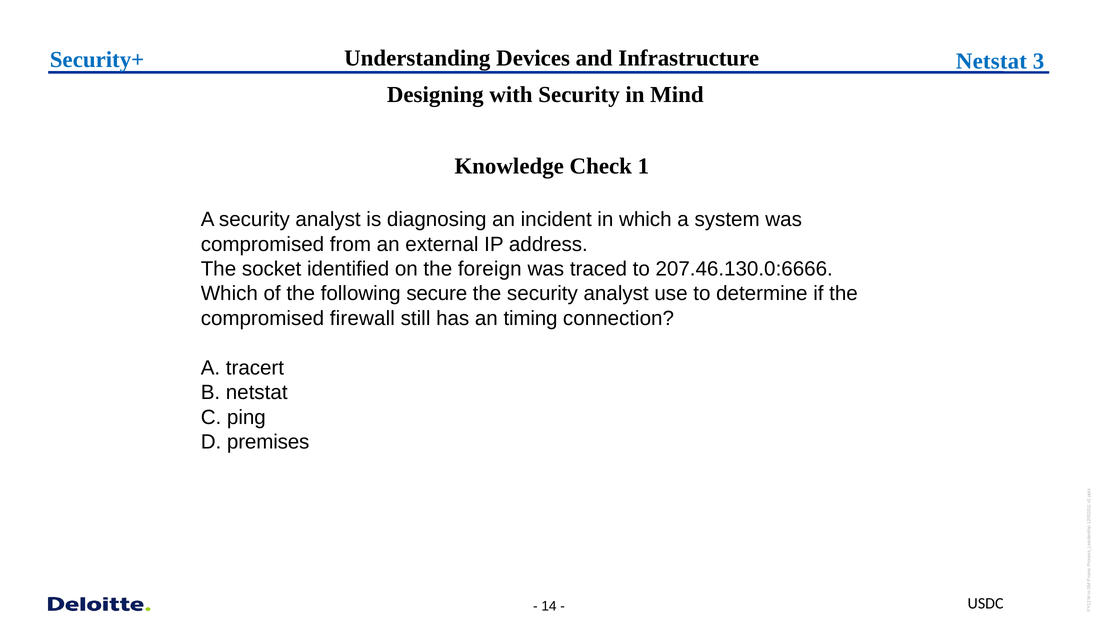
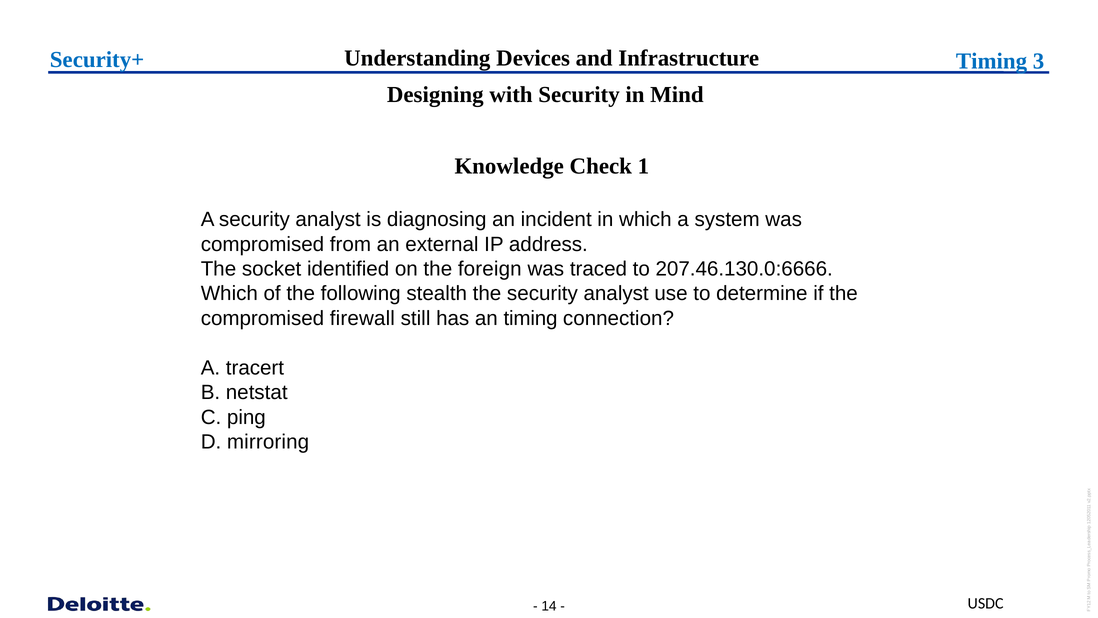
Infrastructure Netstat: Netstat -> Timing (992, 61)
secure: secure -> stealth (437, 293)
premises: premises -> mirroring (268, 442)
